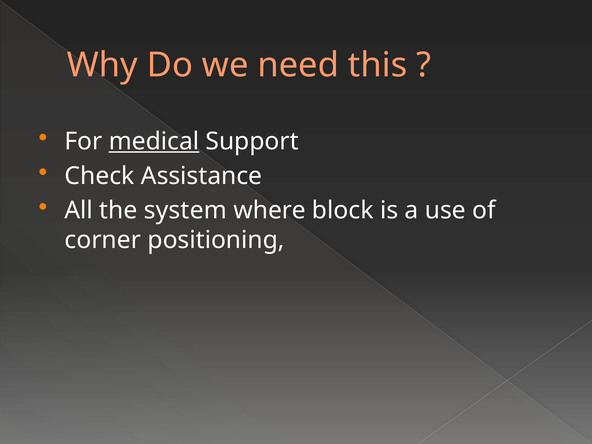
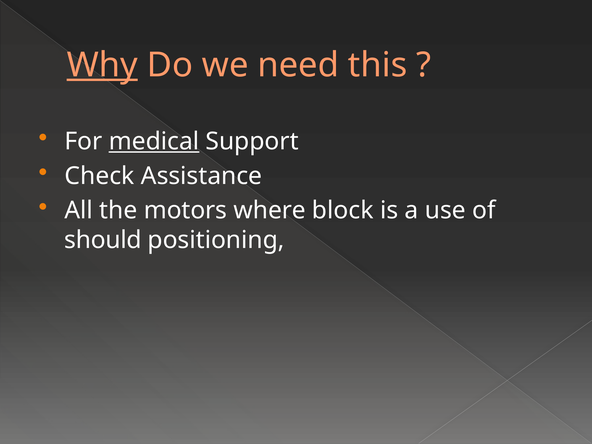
Why underline: none -> present (102, 65)
system: system -> motors (185, 210)
corner: corner -> should (103, 240)
